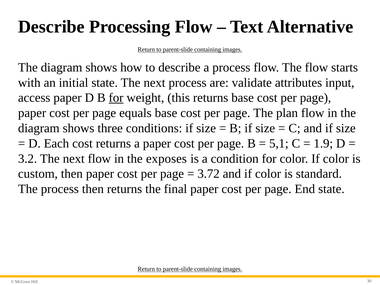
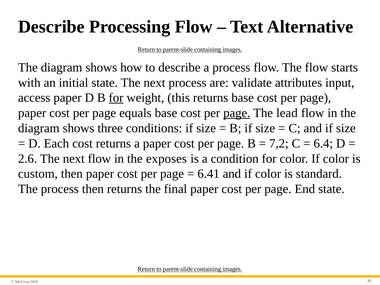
page underline: none -> present (237, 113)
plan: plan -> lead (287, 113)
5,1: 5,1 -> 7,2 (279, 143)
1.9: 1.9 -> 6.4 (323, 143)
3.2: 3.2 -> 2.6 (28, 159)
3.72: 3.72 -> 6.41 (209, 174)
